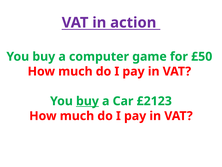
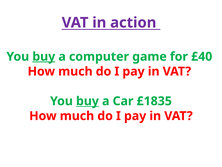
buy underline: none -> present (44, 56)
£50: £50 -> £40 (202, 56)
£2123: £2123 -> £1835 (154, 101)
